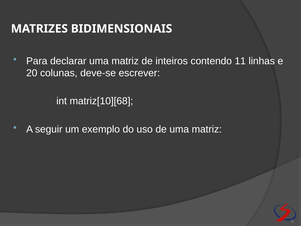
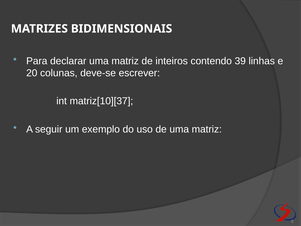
11: 11 -> 39 (240, 61)
matriz[10][68: matriz[10][68 -> matriz[10][37 (101, 101)
